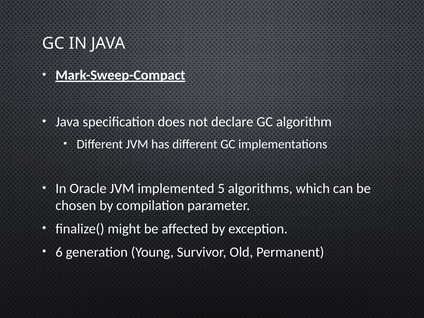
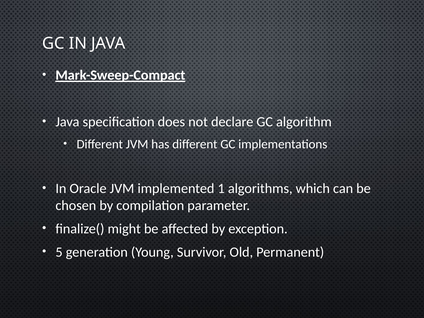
5: 5 -> 1 (221, 188)
6: 6 -> 5 (59, 252)
